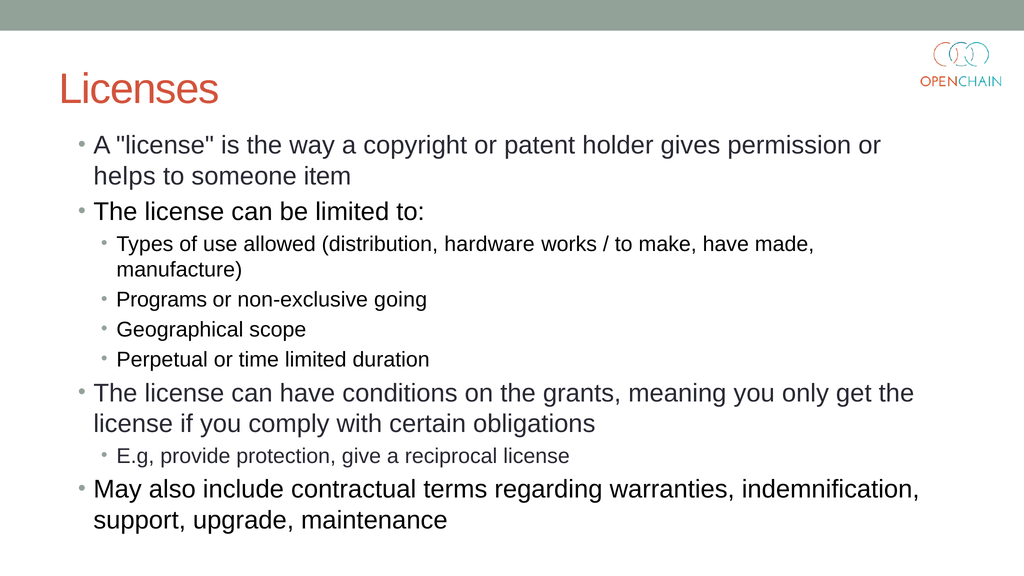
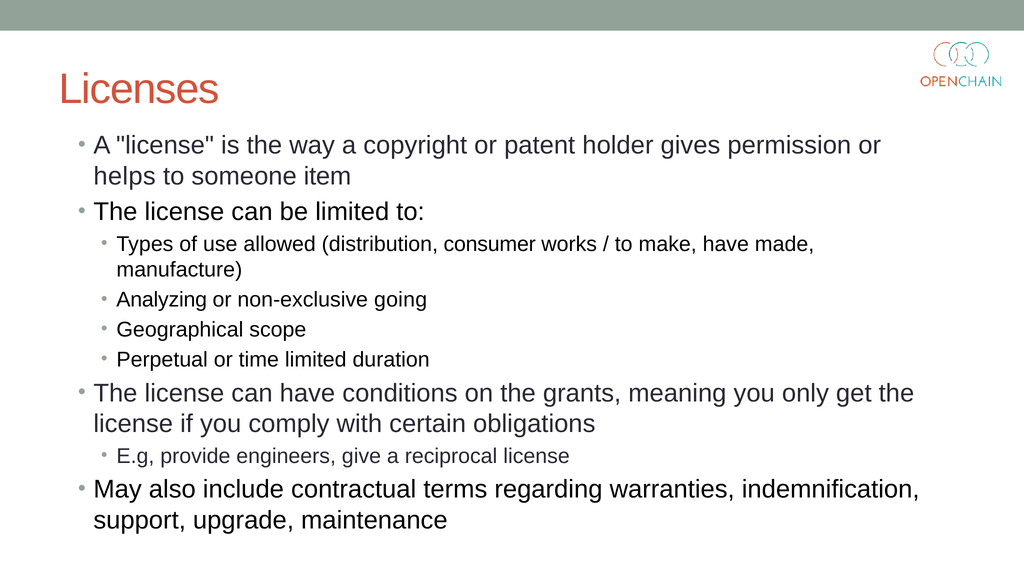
hardware: hardware -> consumer (490, 244)
Programs: Programs -> Analyzing (162, 300)
protection: protection -> engineers (286, 456)
